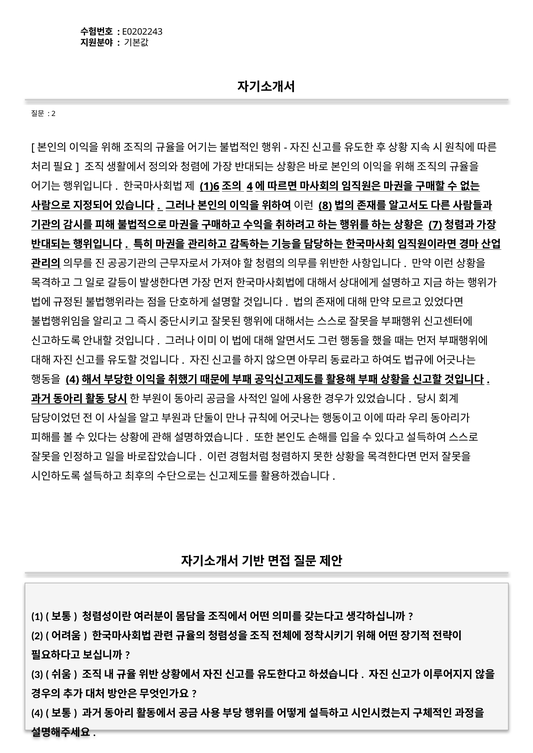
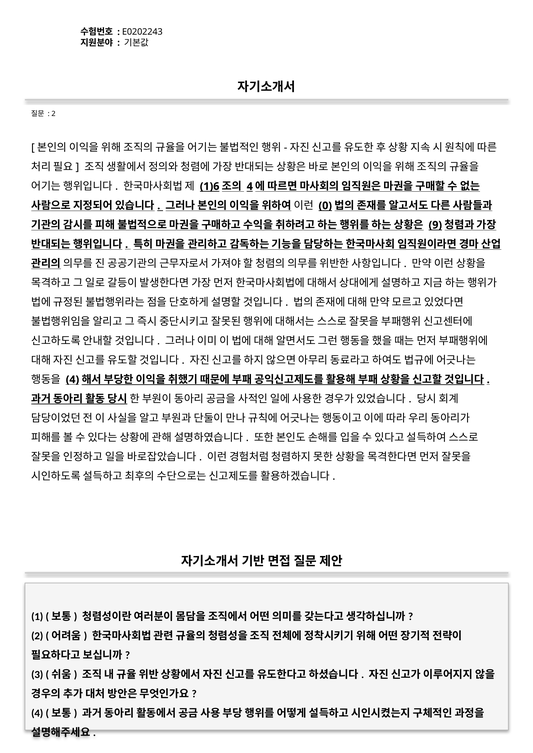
8: 8 -> 0 (325, 206)
7: 7 -> 9 (435, 225)
